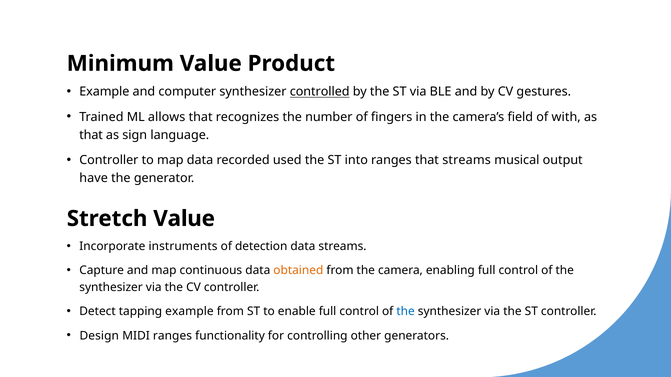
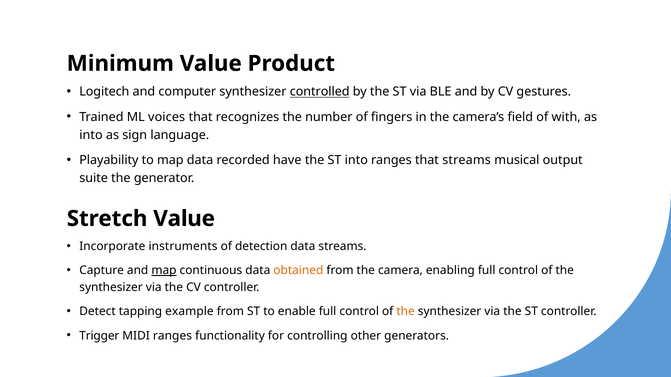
Example: Example -> Logitech (104, 92)
allows: allows -> voices (167, 117)
that: that -> into (91, 135)
Controller: Controller -> Playability (109, 160)
used: used -> have (287, 160)
have: have -> suite (94, 178)
map underline: none -> present (164, 271)
the colour: blue -> orange (406, 312)
Design: Design -> Trigger (99, 336)
